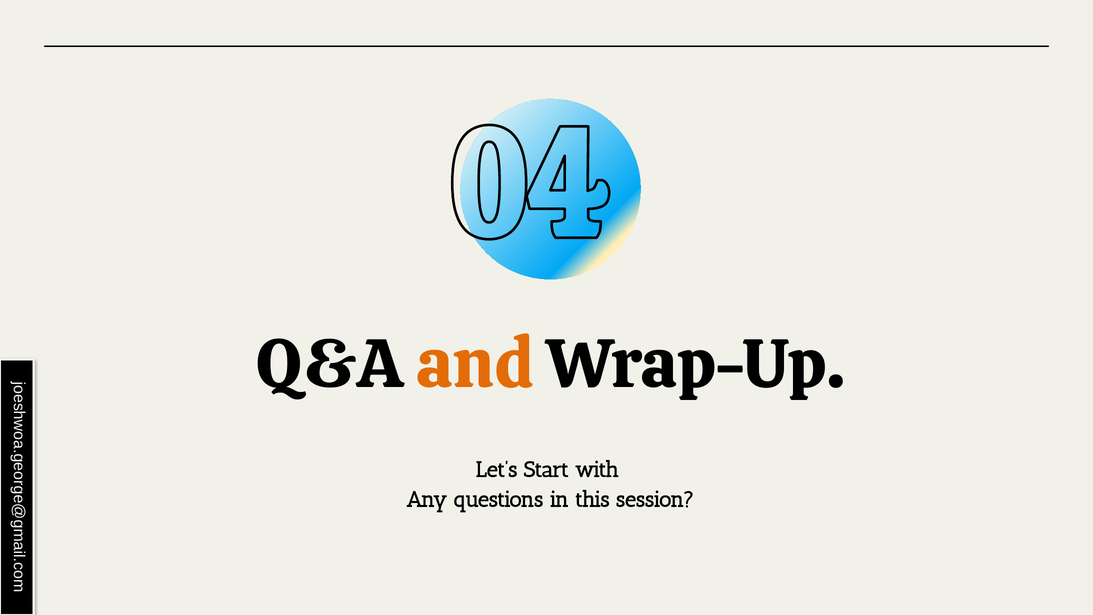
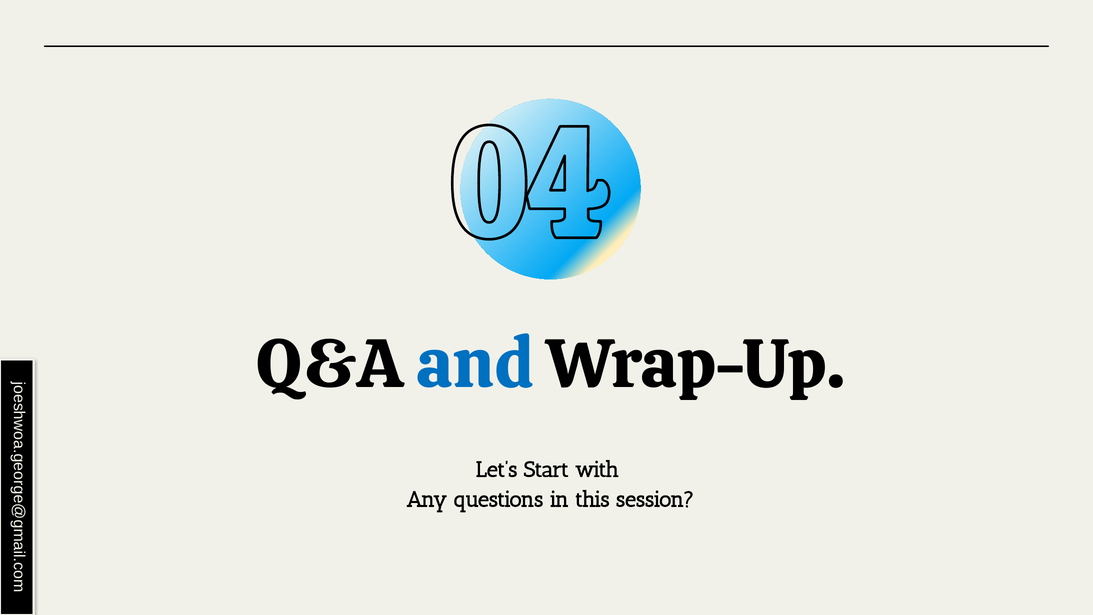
and colour: orange -> blue (475, 364)
